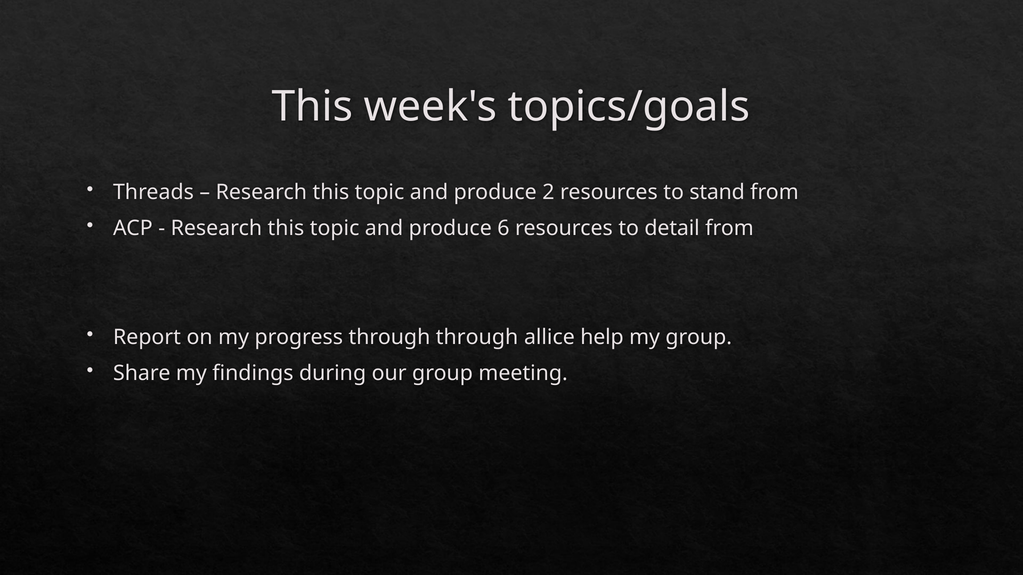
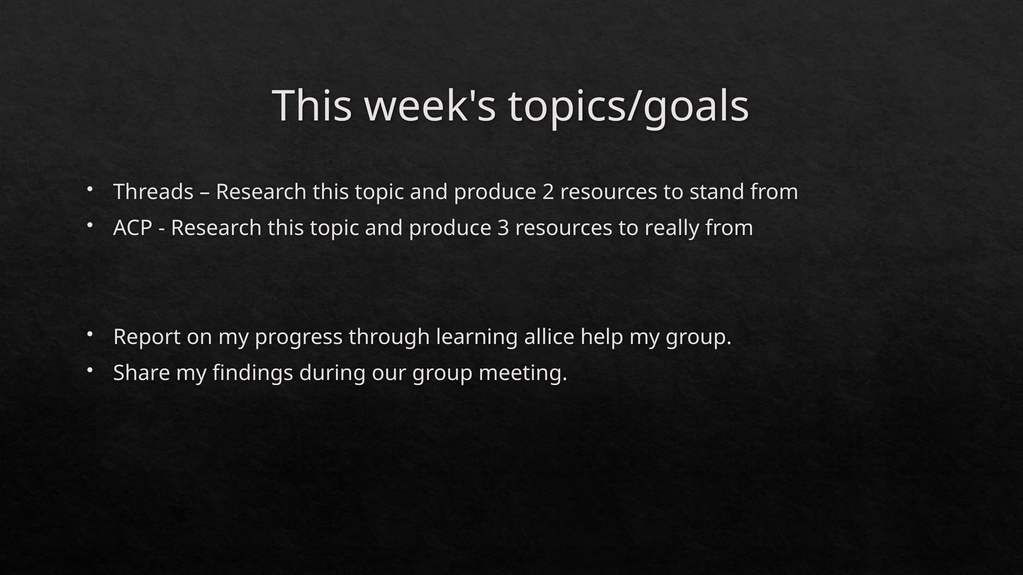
6: 6 -> 3 (503, 229)
detail: detail -> really (672, 229)
through through: through -> learning (477, 337)
